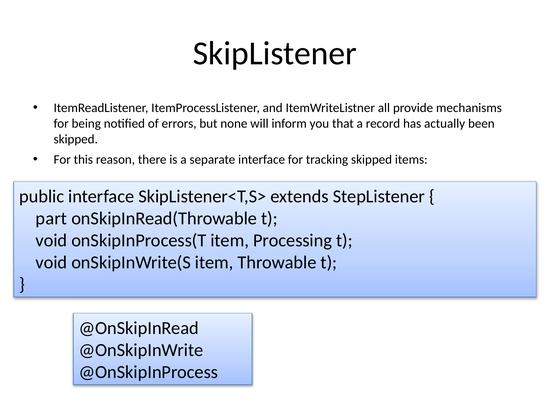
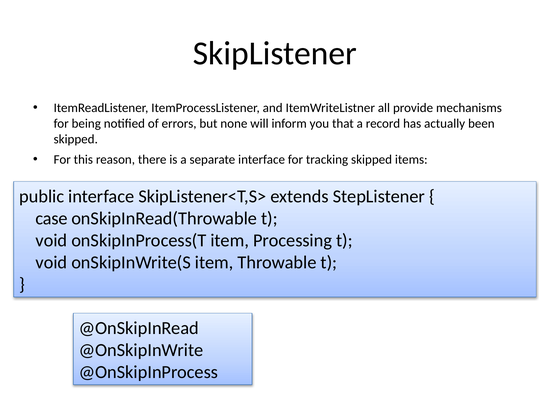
part: part -> case (51, 218)
